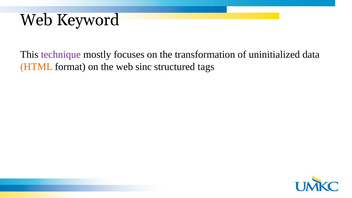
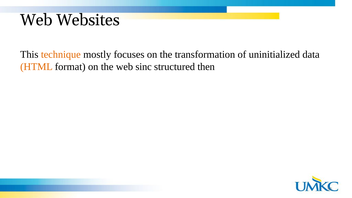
Keyword: Keyword -> Websites (88, 20)
technique colour: purple -> orange (61, 54)
tags: tags -> then (206, 67)
